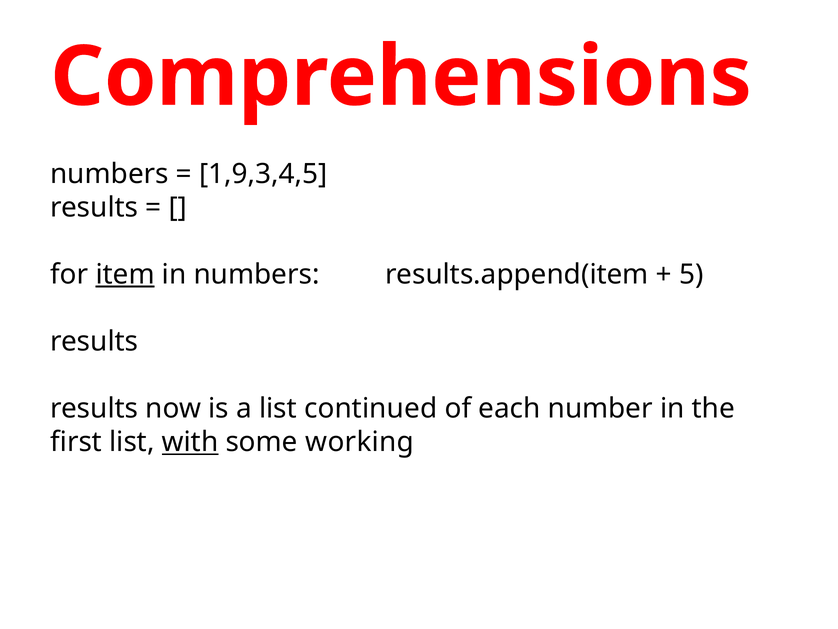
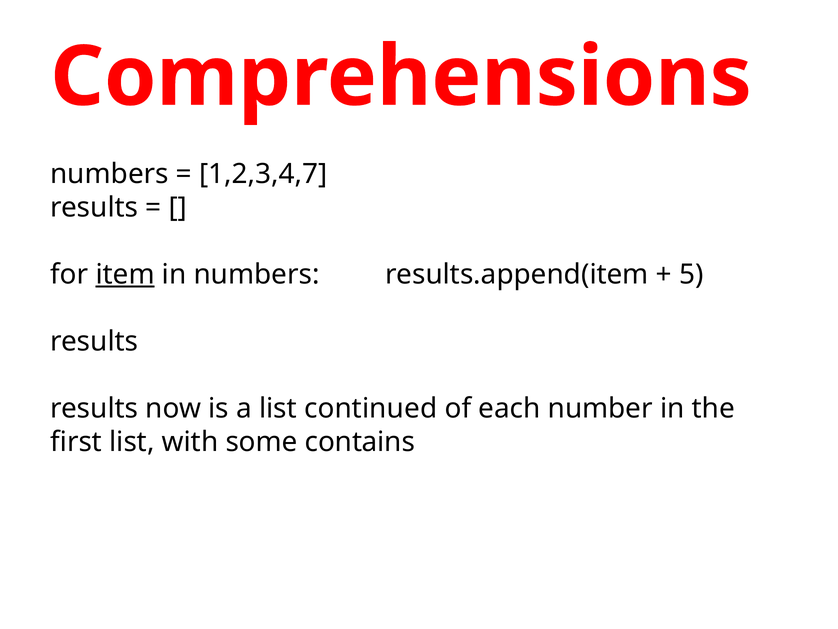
1,9,3,4,5: 1,9,3,4,5 -> 1,2,3,4,7 (263, 174)
with underline: present -> none (190, 442)
working: working -> contains (360, 442)
